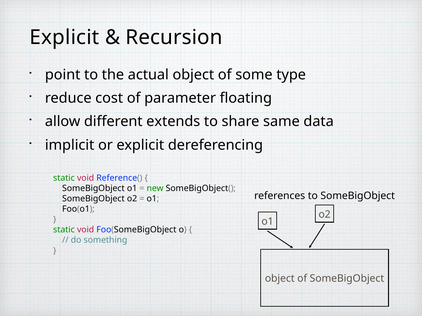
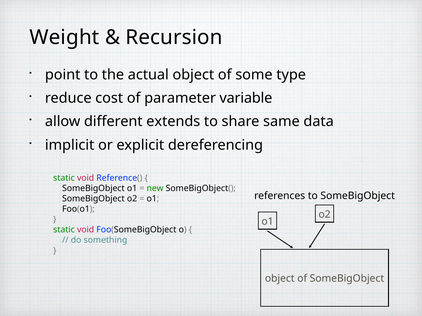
Explicit: Explicit -> Weight (64, 38)
floating: floating -> variable (246, 98)
